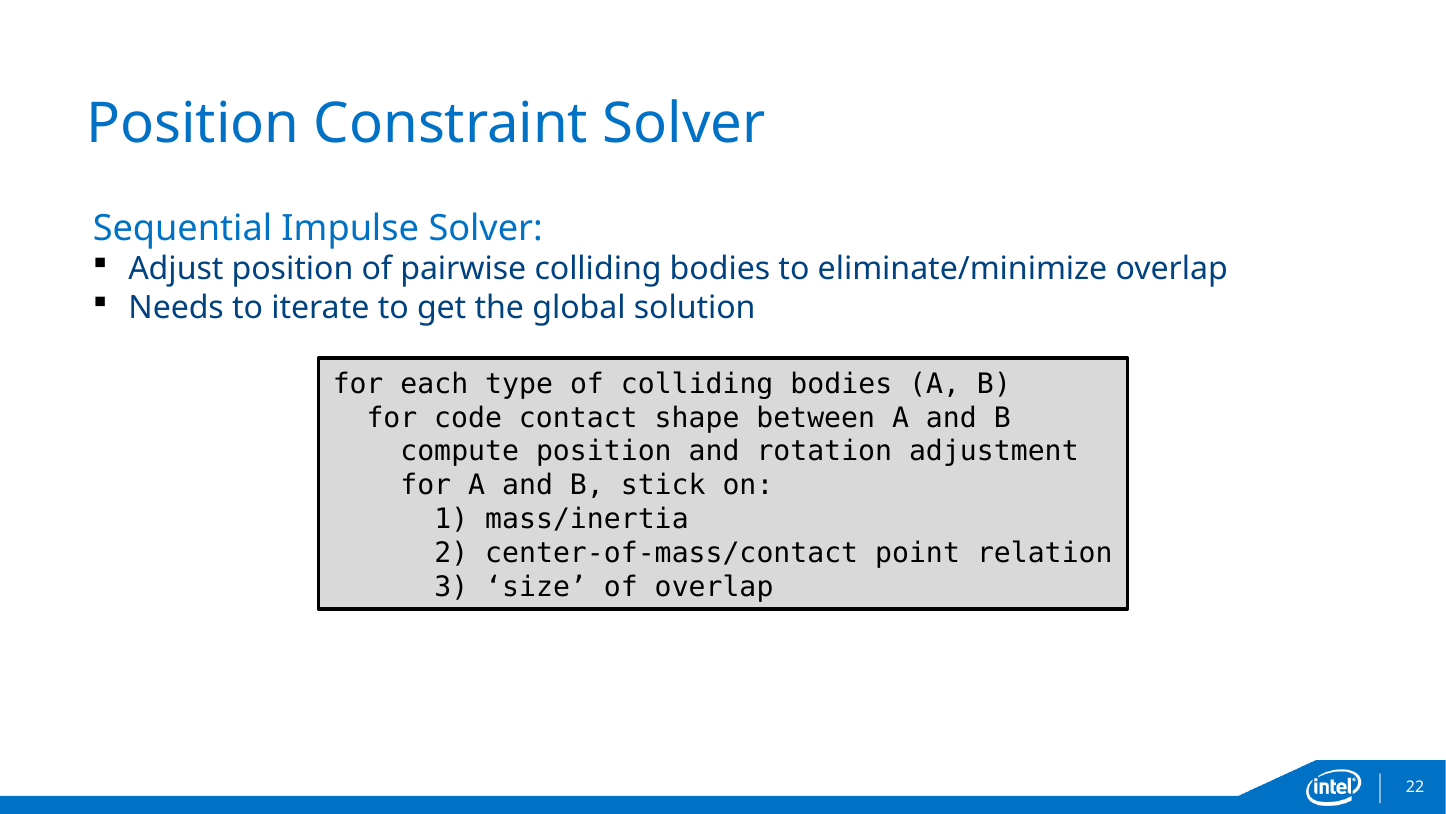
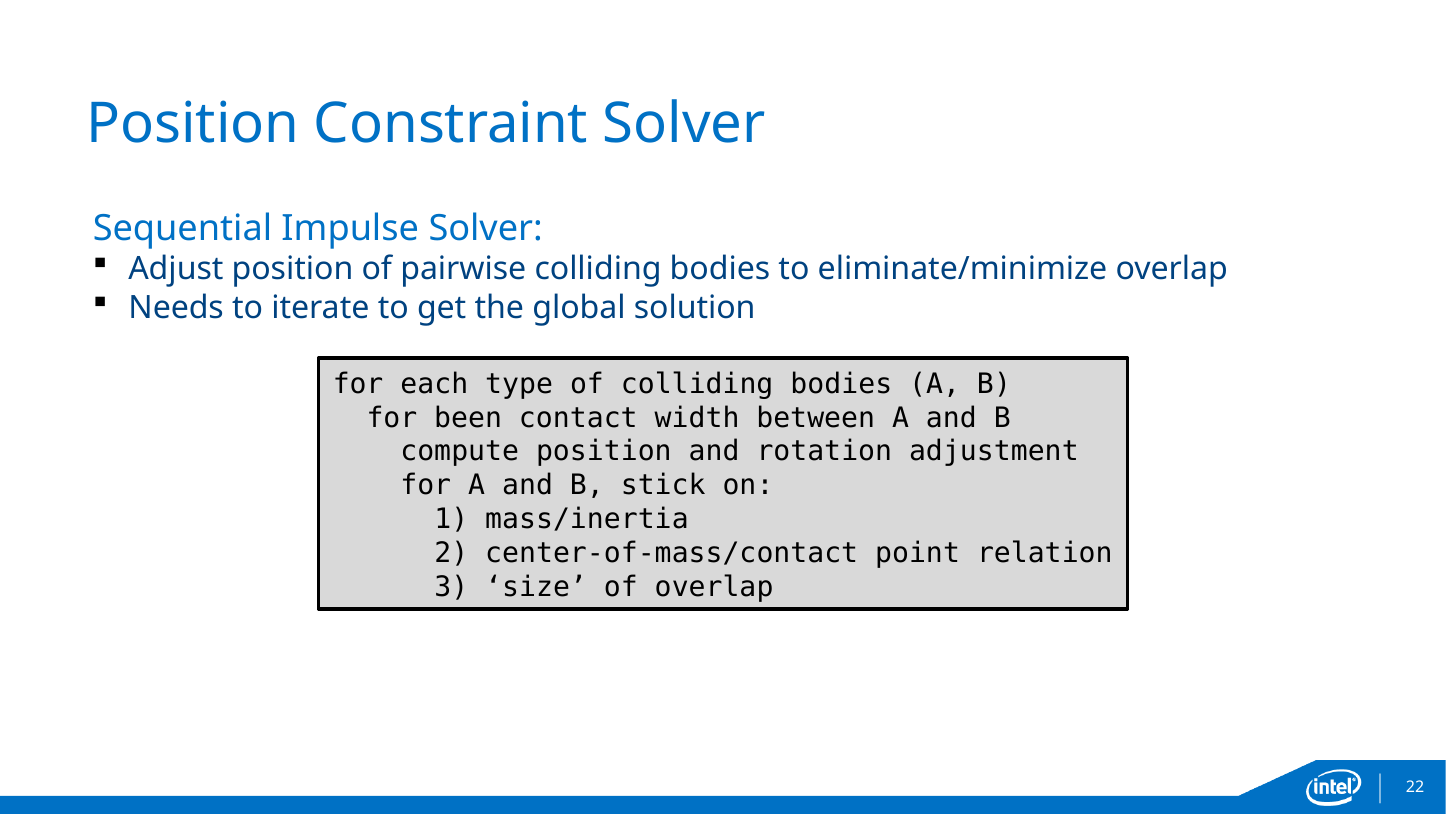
code: code -> been (468, 418)
shape: shape -> width (697, 418)
